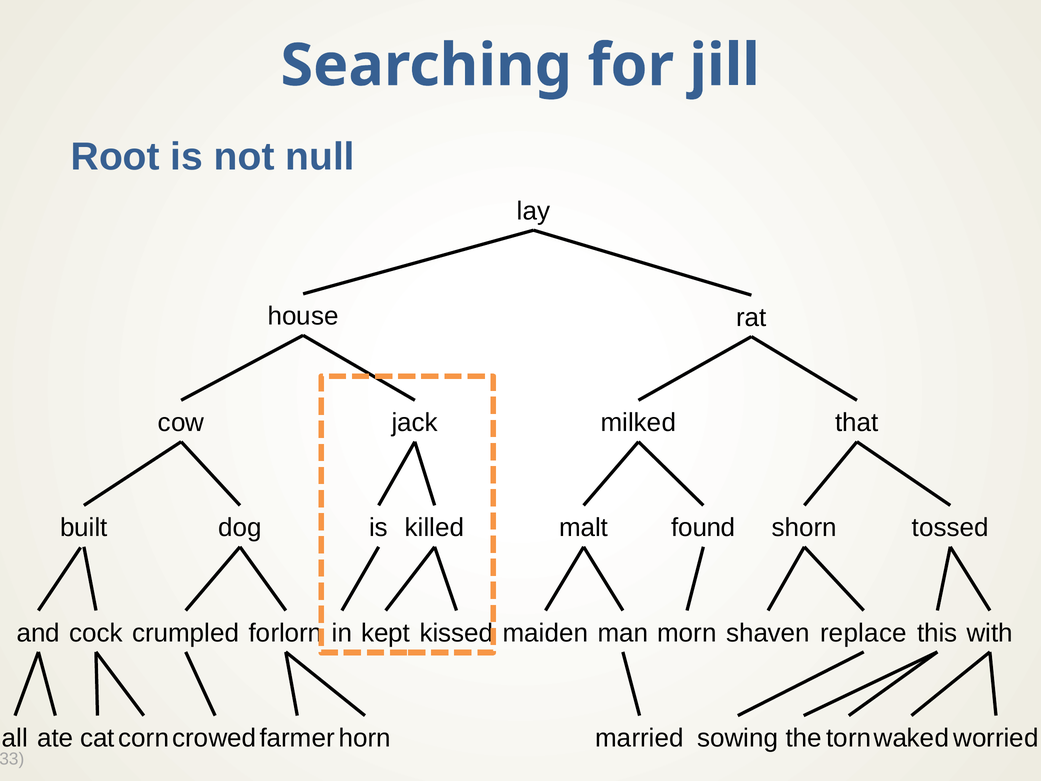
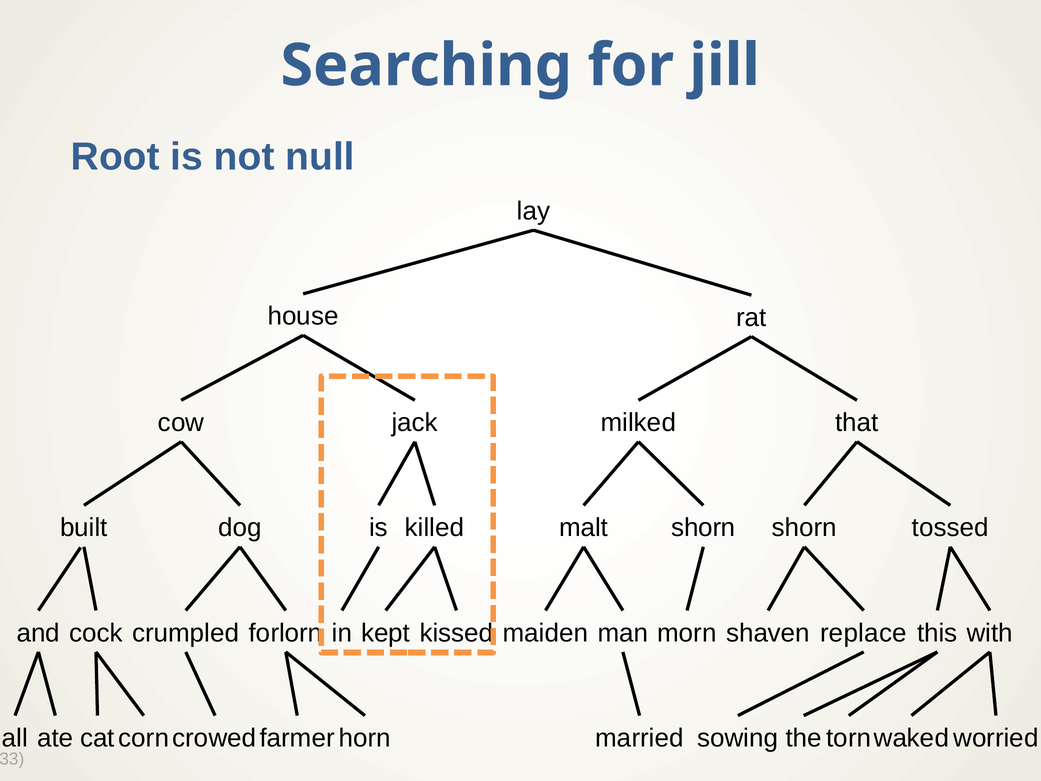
malt found: found -> shorn (703, 528)
